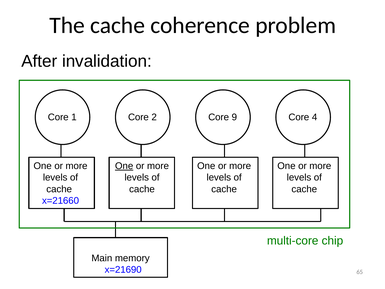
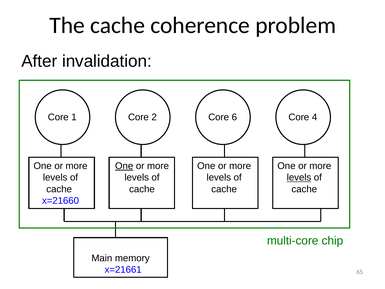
9: 9 -> 6 (234, 117)
levels underline: none -> present (299, 177)
x=21690: x=21690 -> x=21661 (123, 270)
